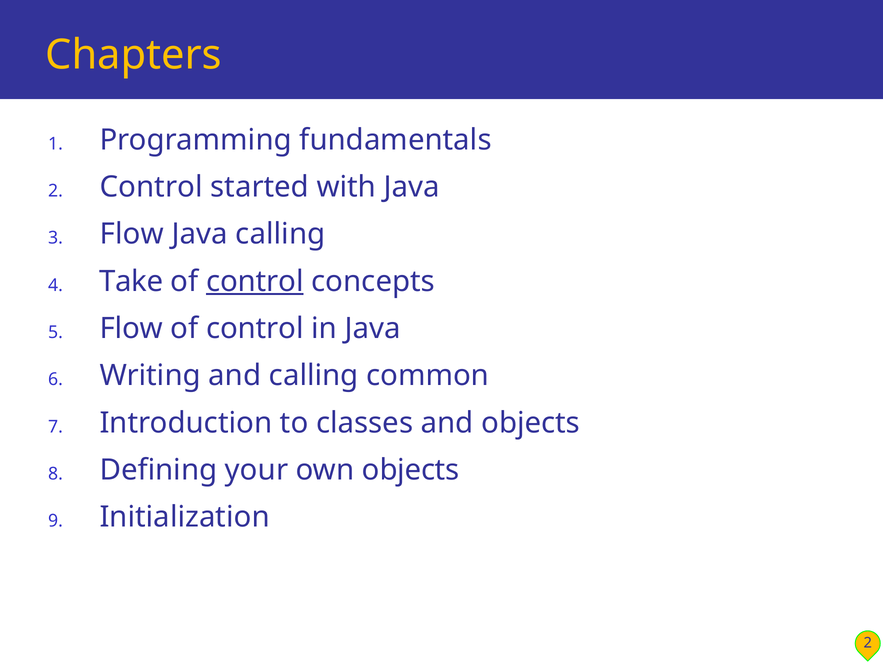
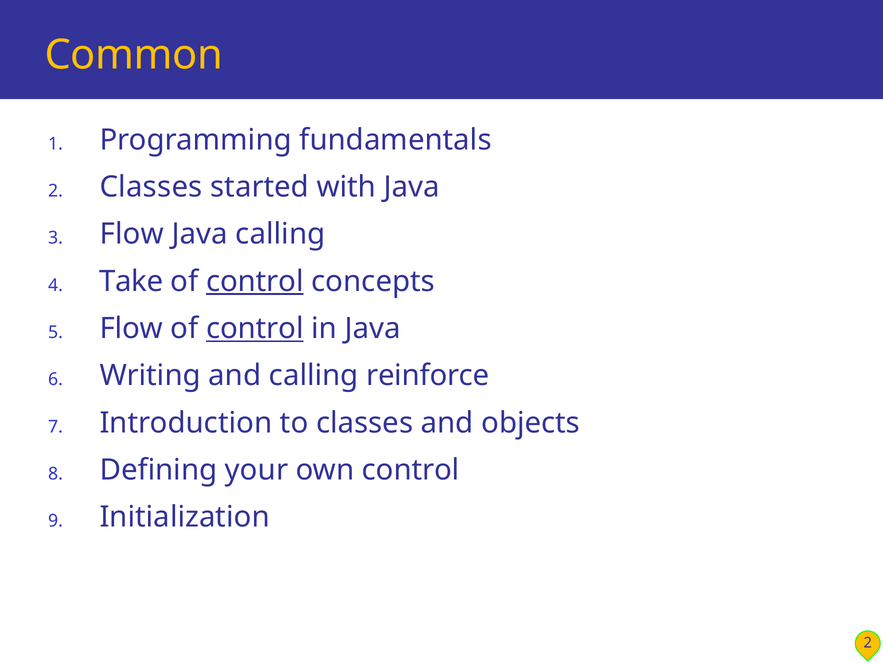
Chapters: Chapters -> Common (134, 55)
2 Control: Control -> Classes (151, 187)
control underline: none -> present (255, 328)
common: common -> reinforce (428, 375)
own objects: objects -> control (411, 469)
